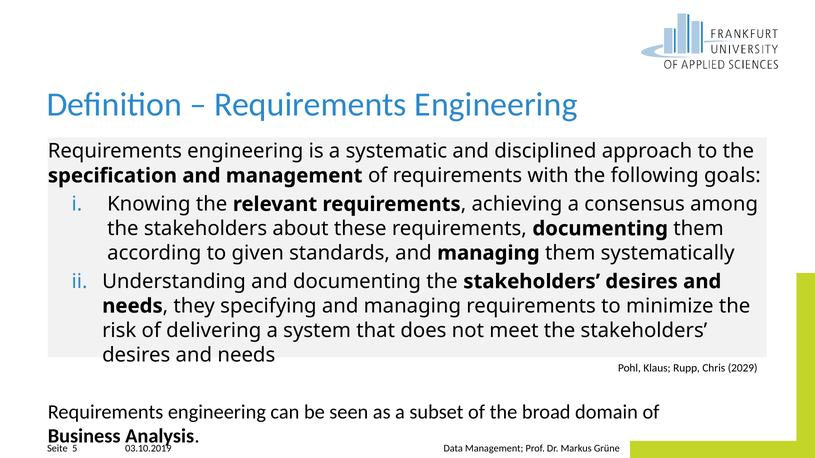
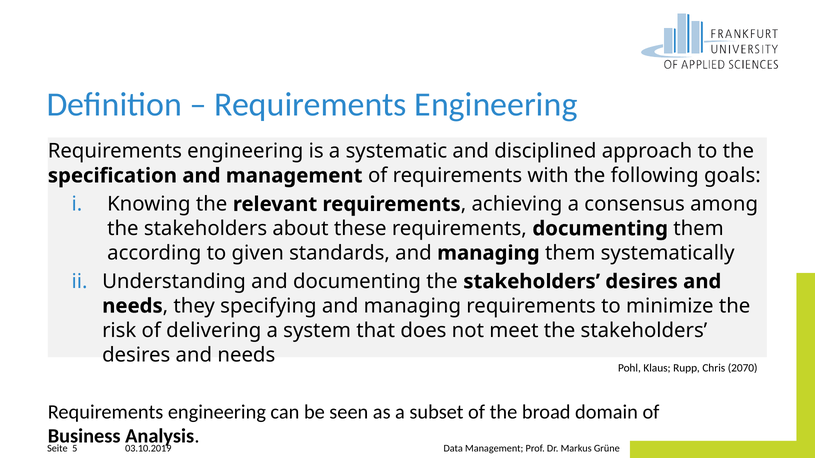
2029: 2029 -> 2070 (743, 368)
